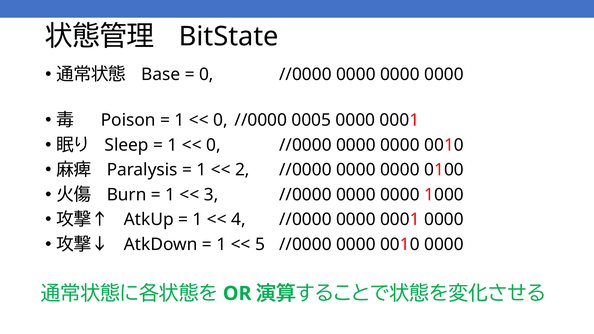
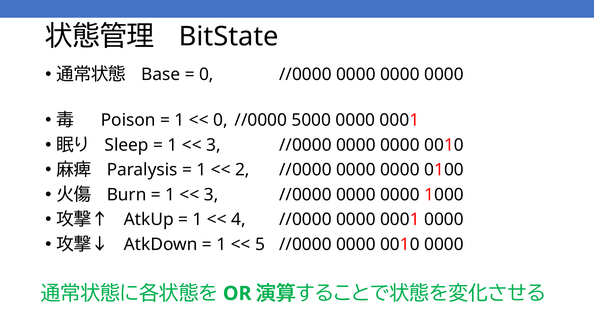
0005: 0005 -> 5000 (311, 120)
0: 0 -> 3 (213, 145)
